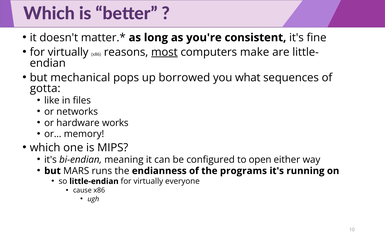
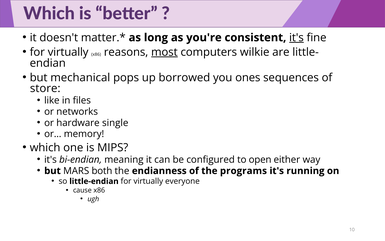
it's underline: none -> present (296, 38)
make: make -> wilkie (255, 52)
what: what -> ones (248, 77)
gotta: gotta -> store (45, 88)
works: works -> single (115, 123)
runs: runs -> both (102, 171)
